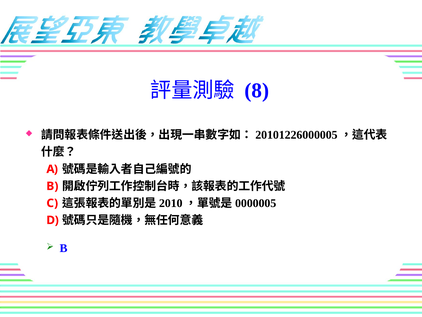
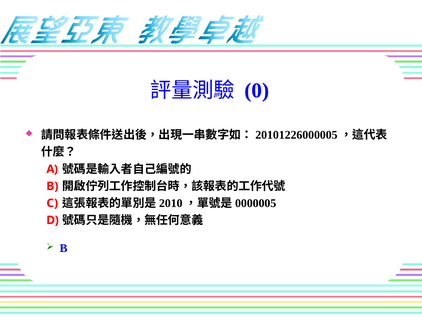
8: 8 -> 0 (257, 90)
